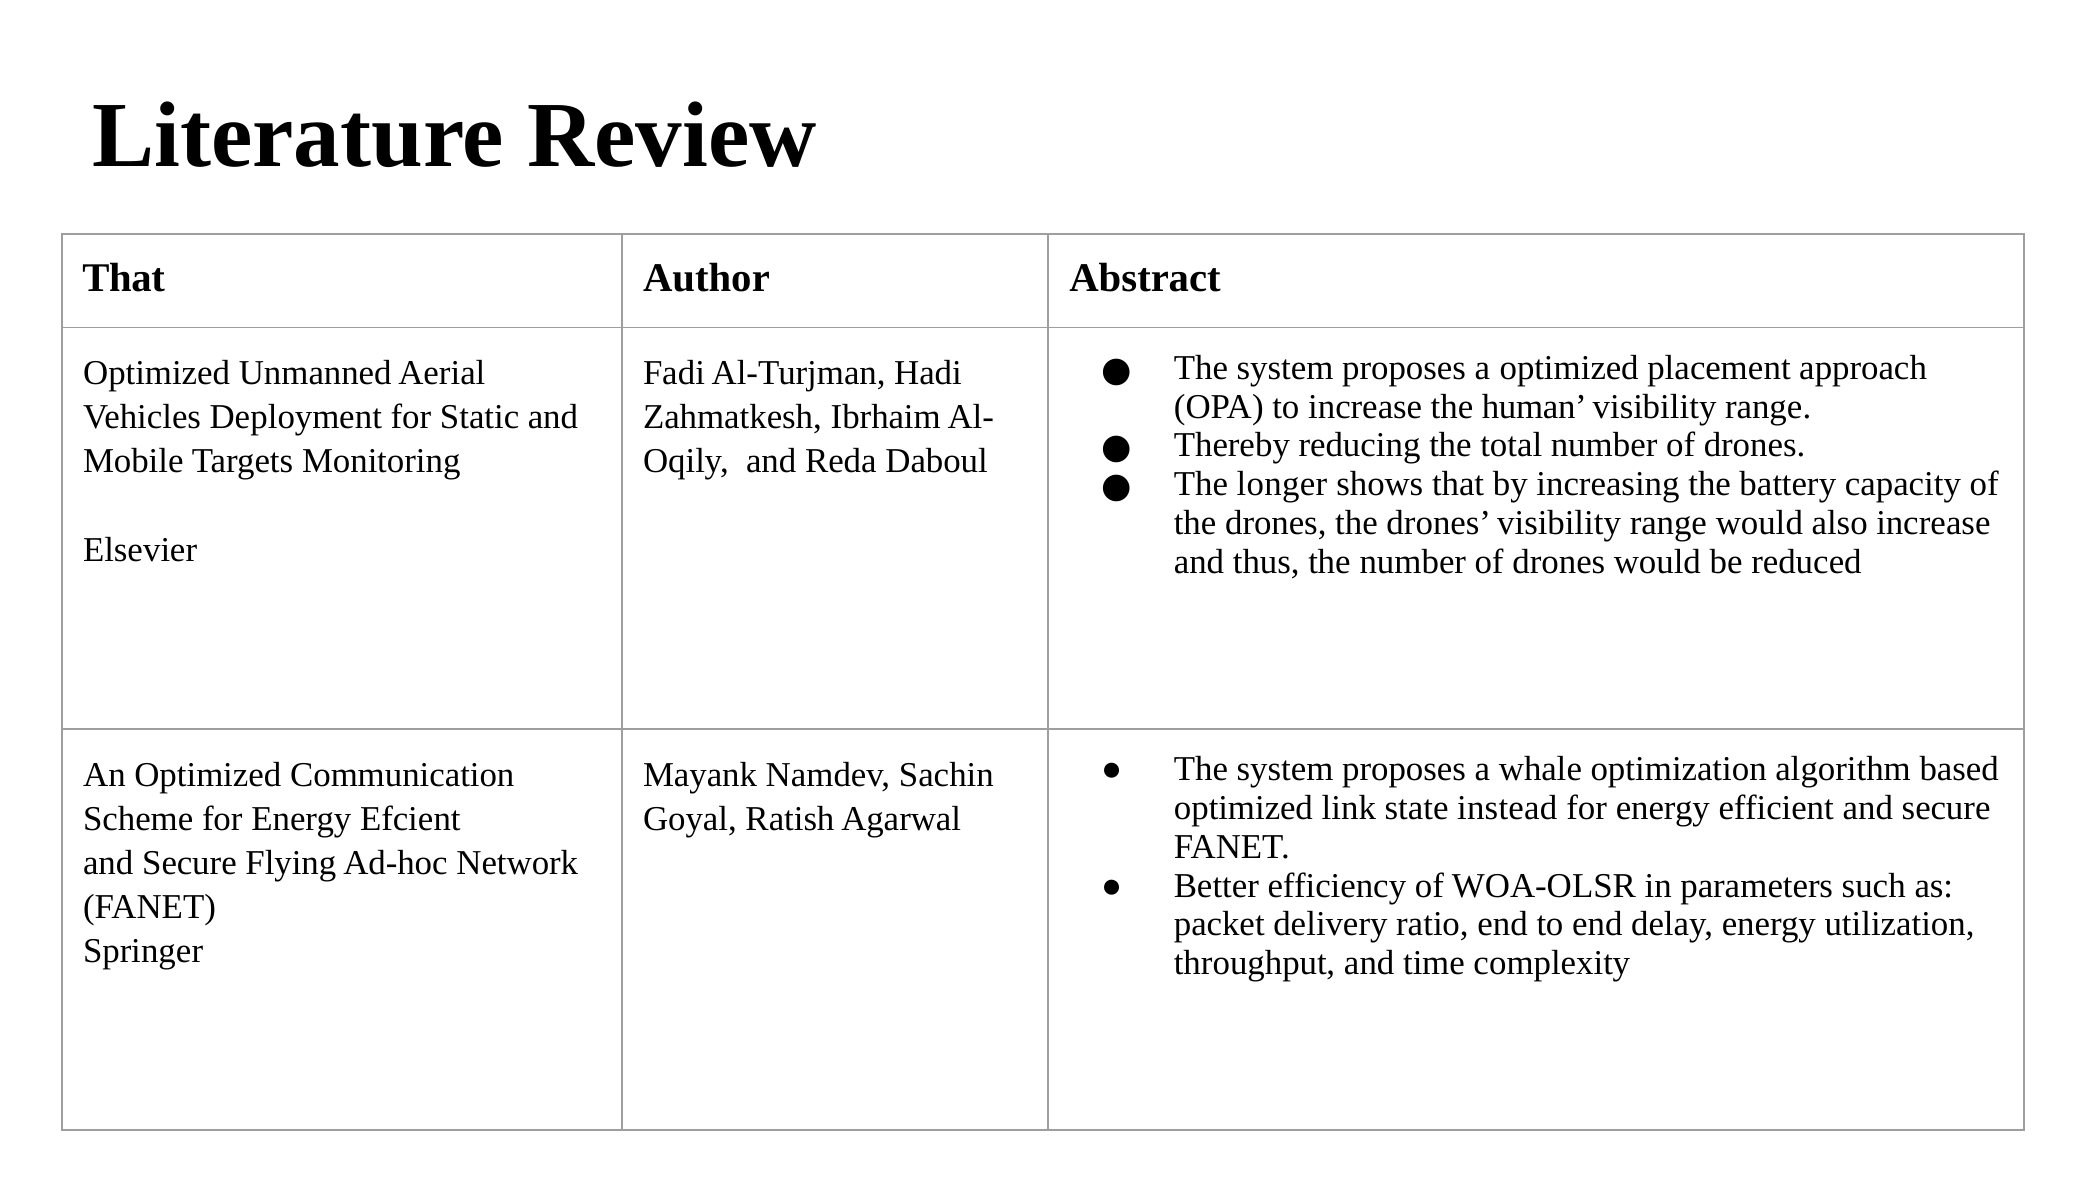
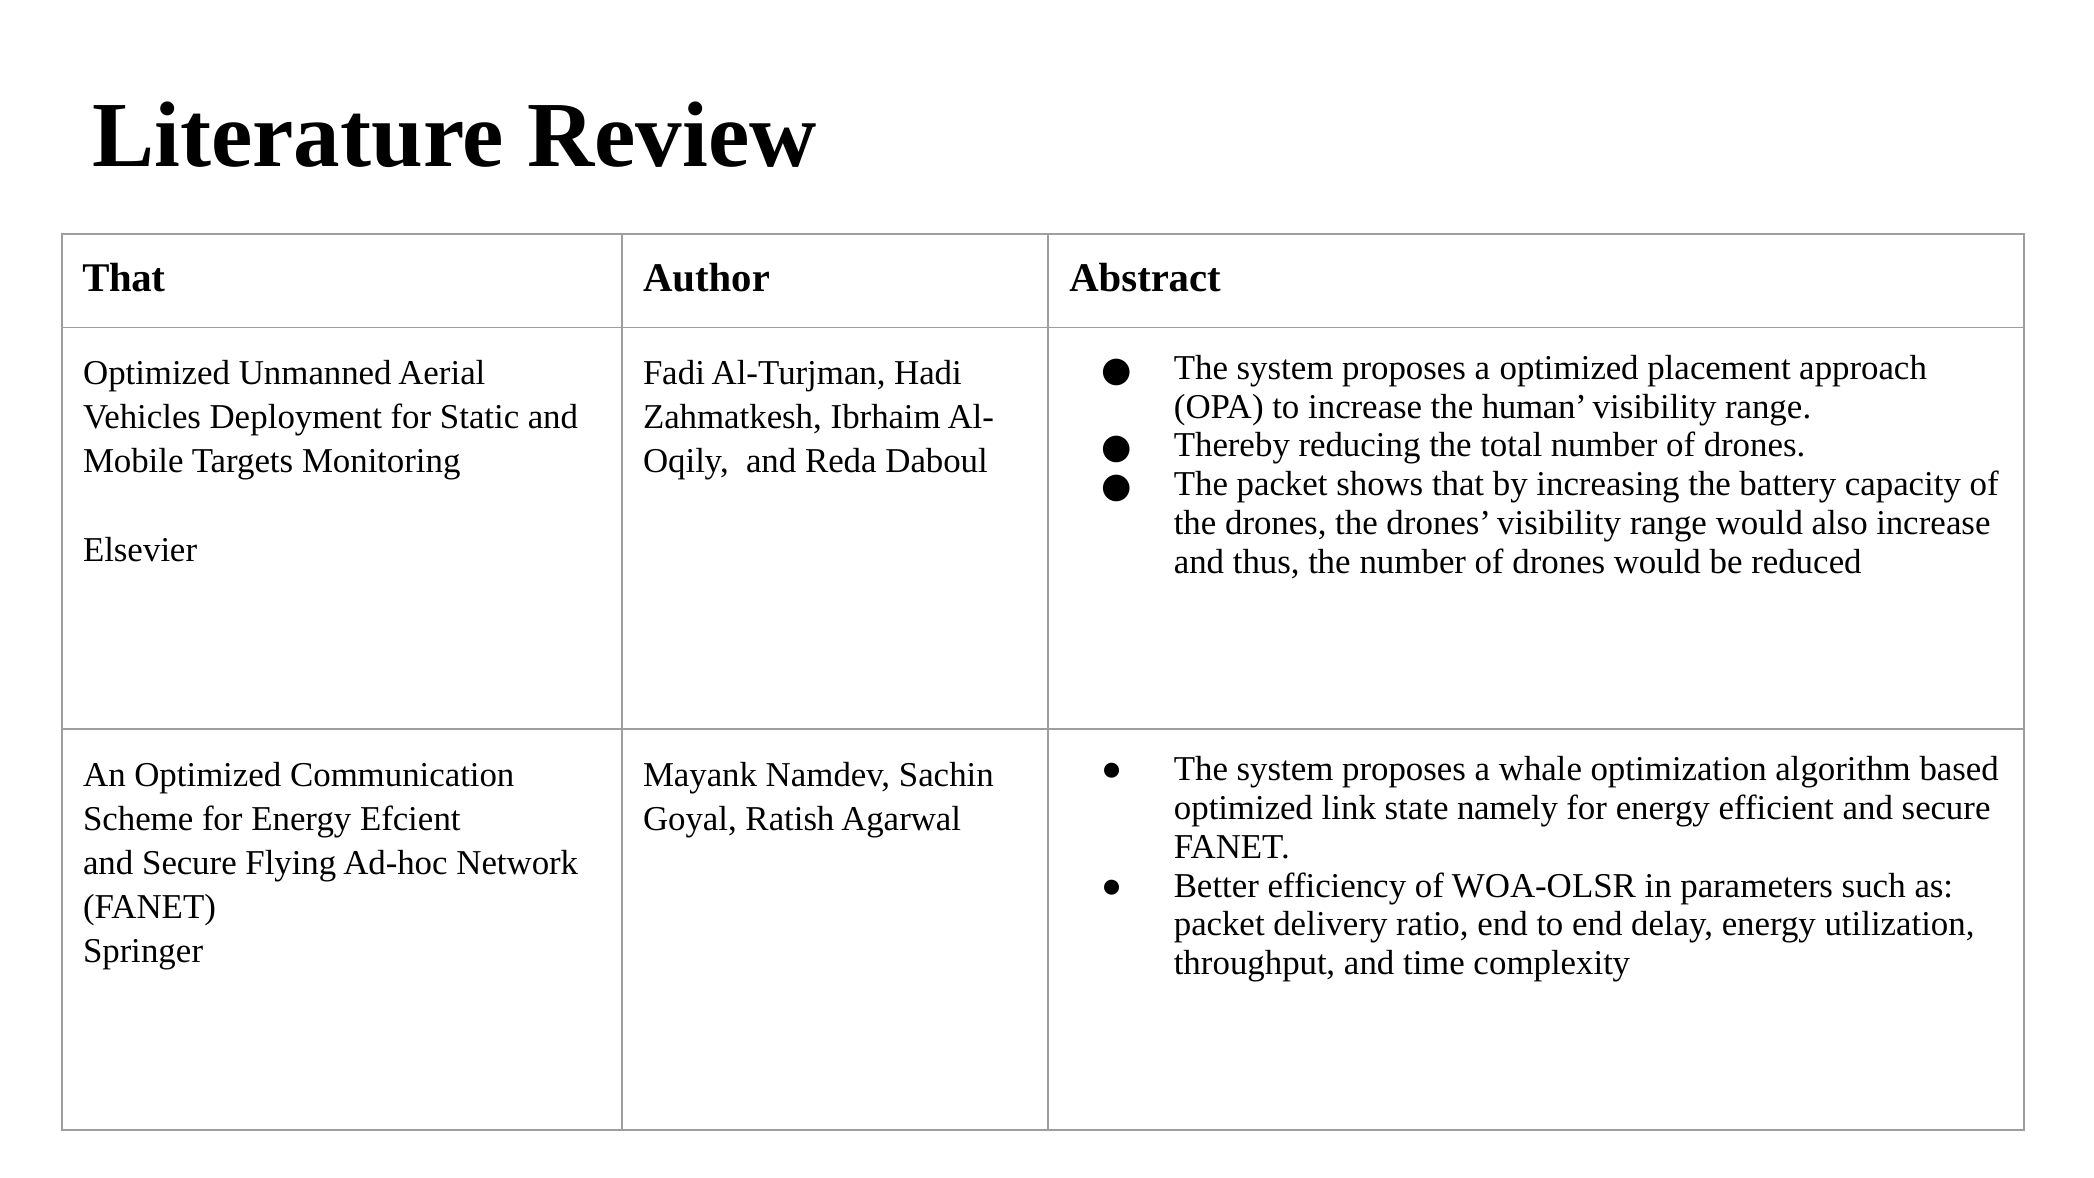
The longer: longer -> packet (1282, 484)
instead: instead -> namely (1508, 808)
